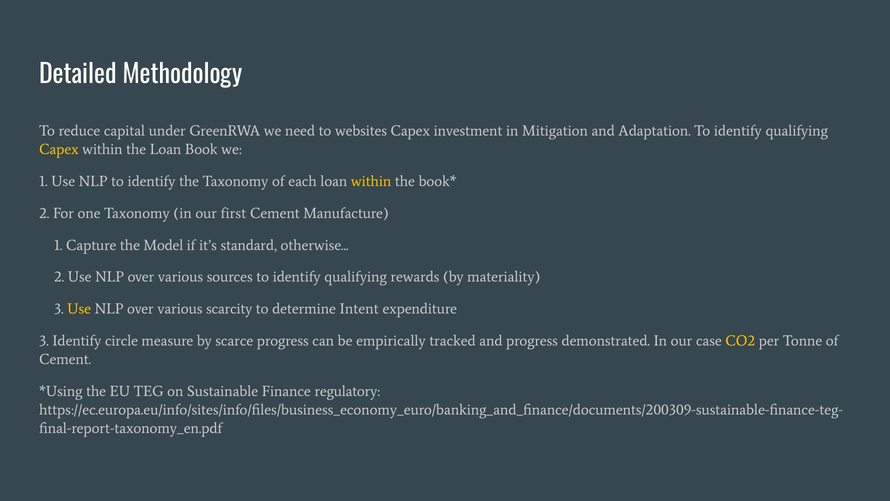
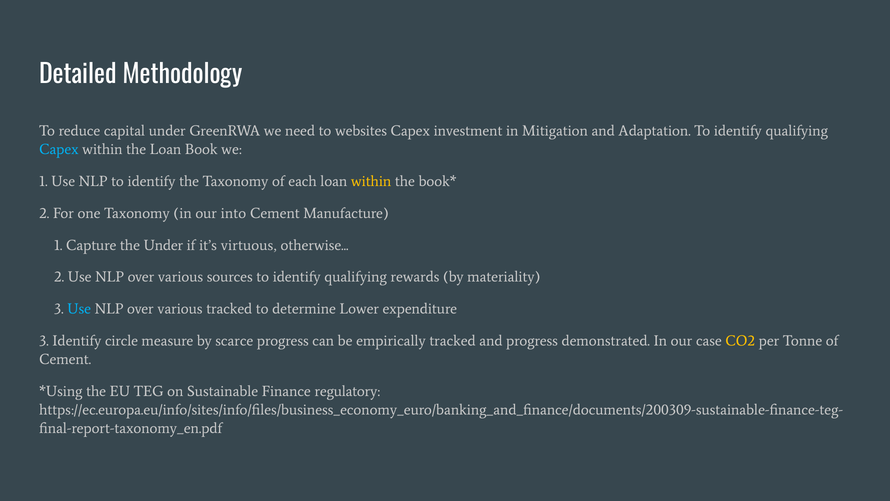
Capex colour: yellow -> light blue (59, 149)
first: first -> into (233, 213)
the Model: Model -> Under (163, 245)
standard: standard -> virtuous (249, 245)
Use colour: yellow -> light blue (79, 309)
various scarcity: scarcity -> tracked (229, 309)
Intent: Intent -> Lower (359, 309)
